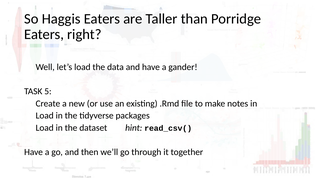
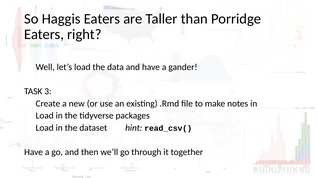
5: 5 -> 3 (48, 91)
